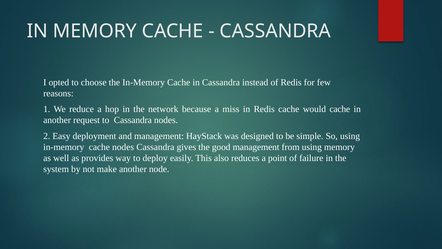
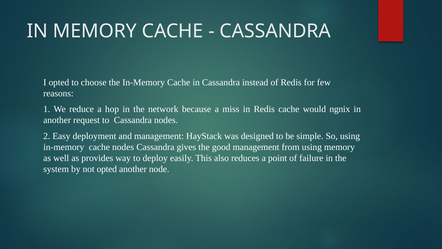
would cache: cache -> ngnix (340, 109)
not make: make -> opted (107, 169)
